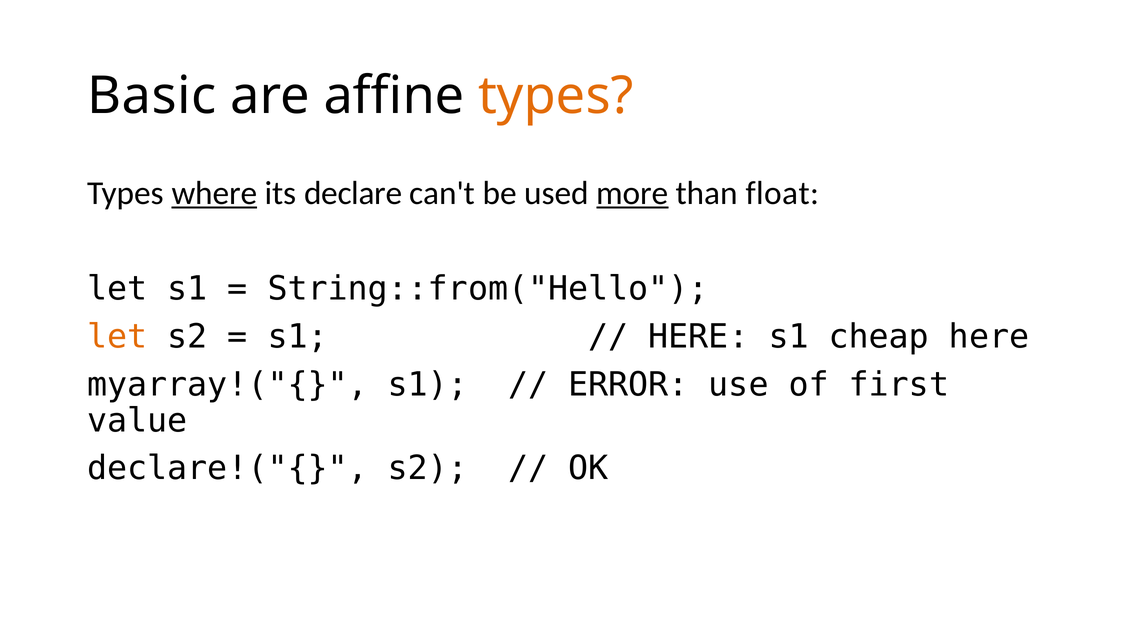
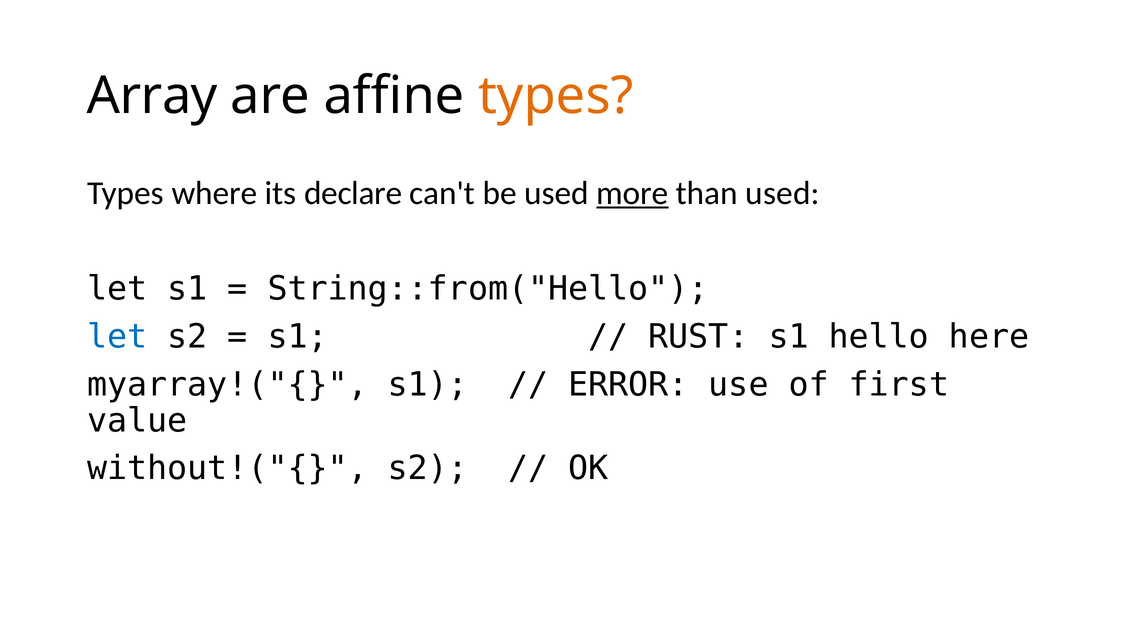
Basic: Basic -> Array (152, 96)
where underline: present -> none (214, 193)
than float: float -> used (783, 193)
let colour: orange -> blue (117, 337)
HERE: HERE -> RUST (698, 337)
cheap: cheap -> hello (879, 337)
declare!("{: declare!("{ -> without!("{ (228, 469)
